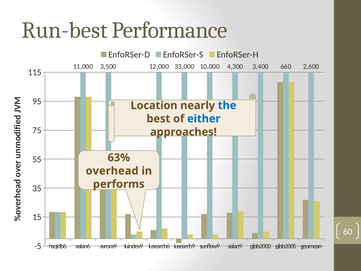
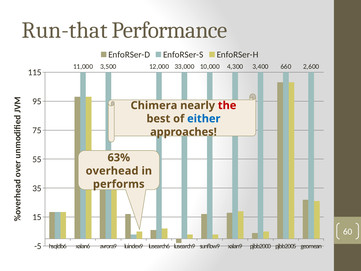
Run-best: Run-best -> Run-that (65, 30)
Location: Location -> Chimera (154, 105)
the colour: blue -> red (227, 105)
